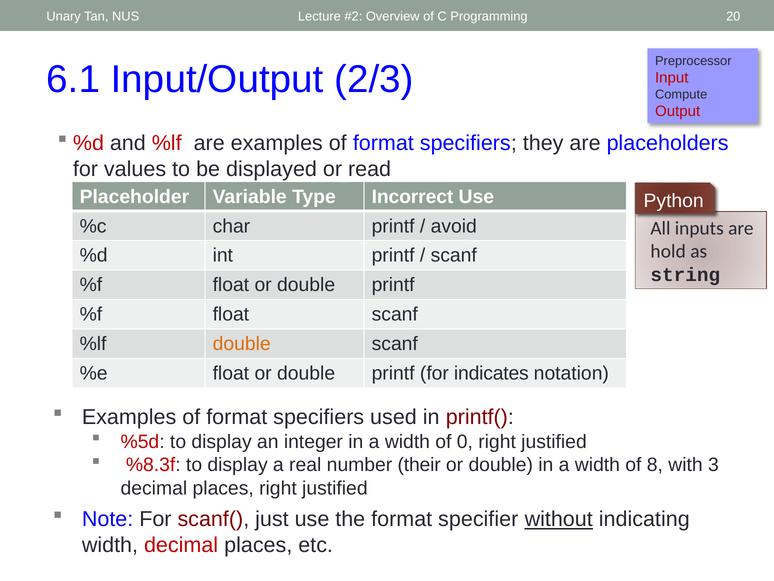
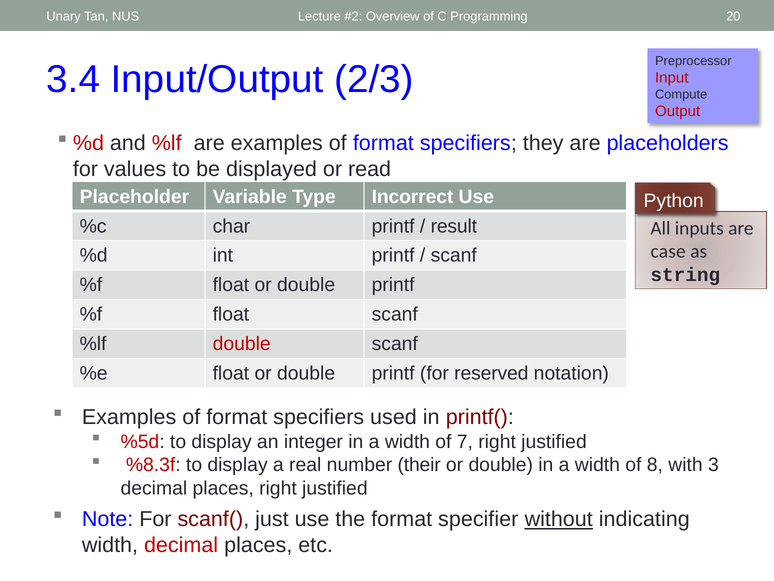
6.1: 6.1 -> 3.4 (73, 79)
avoid: avoid -> result (454, 226)
hold: hold -> case (668, 251)
double colour: orange -> red (242, 344)
indicates: indicates -> reserved (491, 373)
0: 0 -> 7 (465, 441)
